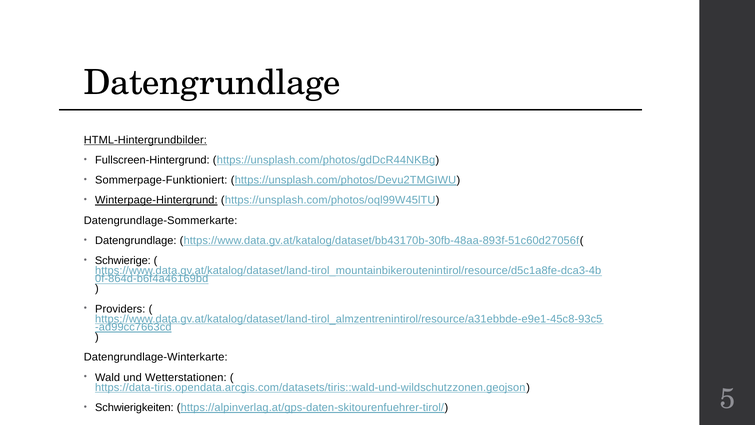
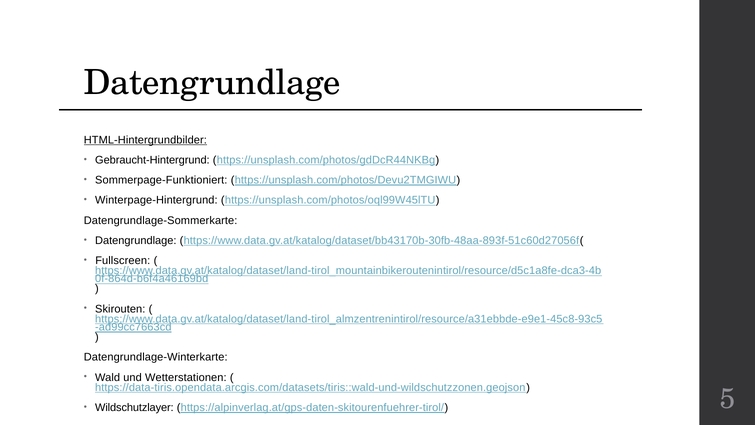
Fullscreen-Hintergrund: Fullscreen-Hintergrund -> Gebraucht-Hintergrund (152, 160)
Winterpage-Hintergrund underline: present -> none (156, 200)
Schwierige: Schwierige -> Fullscreen (123, 260)
Providers: Providers -> Skirouten (120, 309)
Schwierigkeiten: Schwierigkeiten -> Wildschutzlayer (134, 407)
